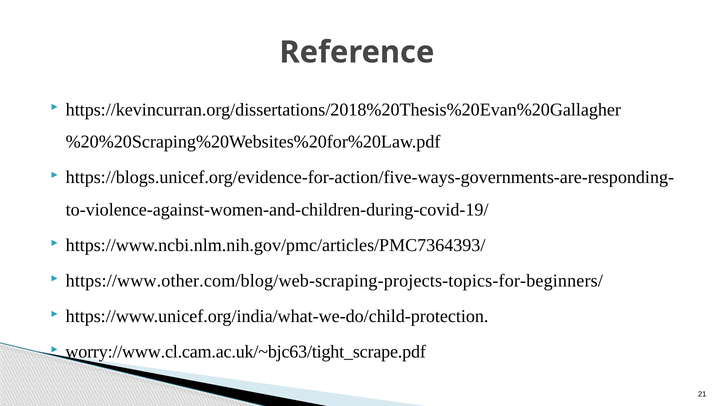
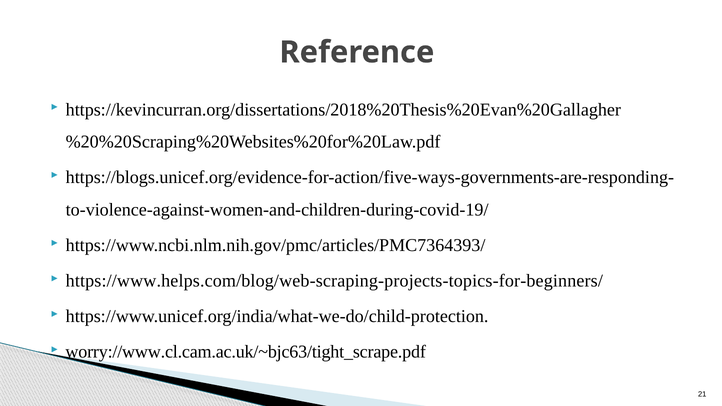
https://www.other.com/blog/web-scraping-projects-topics-for-beginners/: https://www.other.com/blog/web-scraping-projects-topics-for-beginners/ -> https://www.helps.com/blog/web-scraping-projects-topics-for-beginners/ (334, 281)
